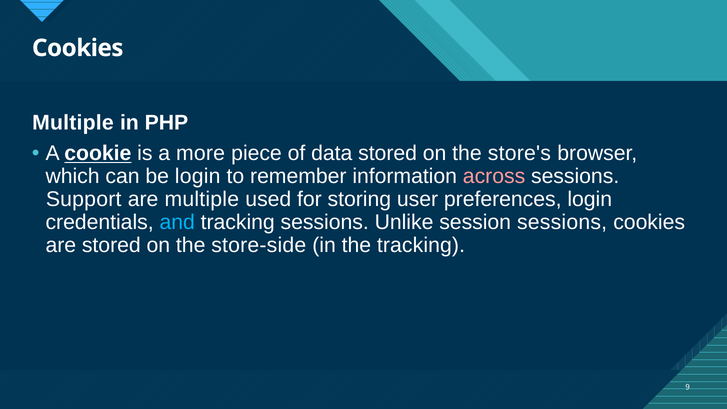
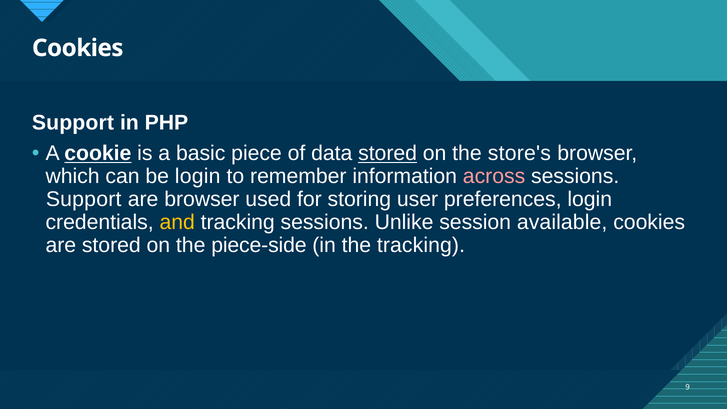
Multiple: Multiple -> Support (73, 123)
more: more -> basic (201, 153)
stored underline: none -> present (388, 153)
are multiple: multiple -> browser (202, 199)
and colour: light blue -> yellow (177, 222)
session sessions: sessions -> available (562, 222)
store-side: store-side -> piece-side (259, 245)
